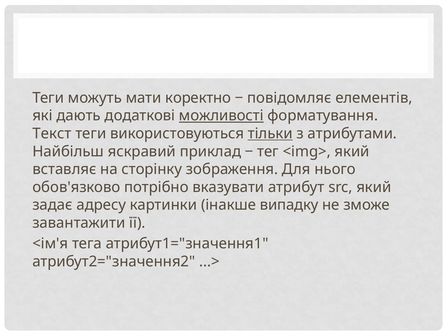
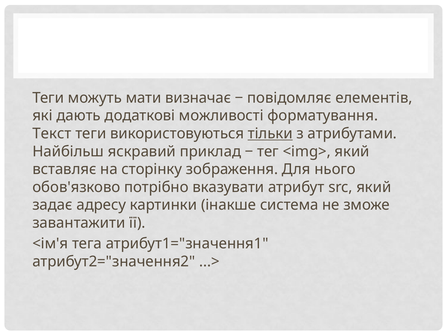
коректно: коректно -> визначає (198, 98)
можливості underline: present -> none (221, 116)
випадку: випадку -> система (289, 205)
